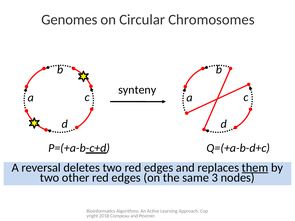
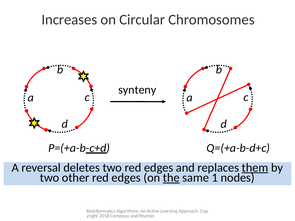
Genomes: Genomes -> Increases (69, 20)
the underline: none -> present (171, 178)
3: 3 -> 1 (215, 178)
